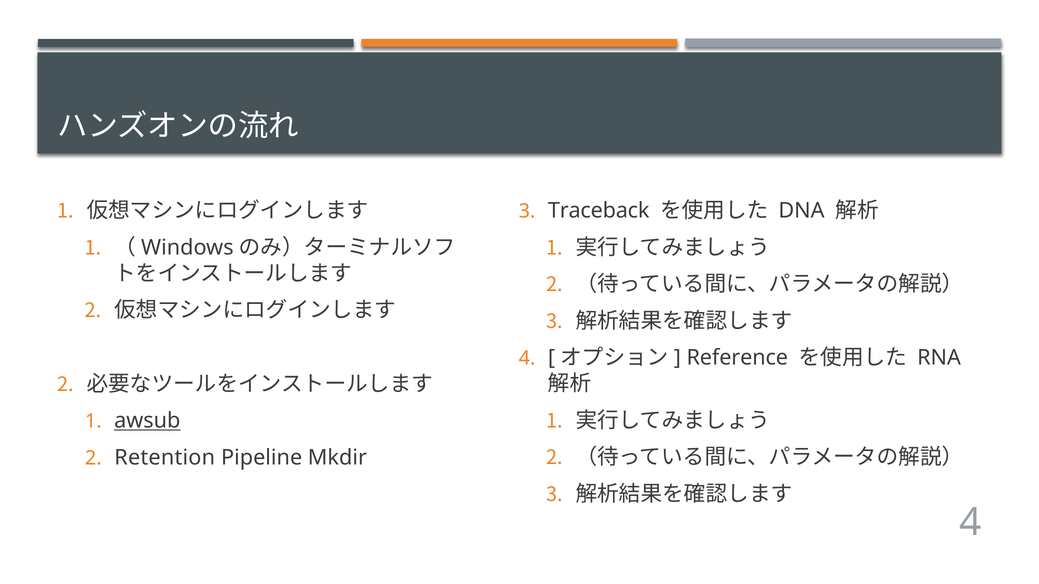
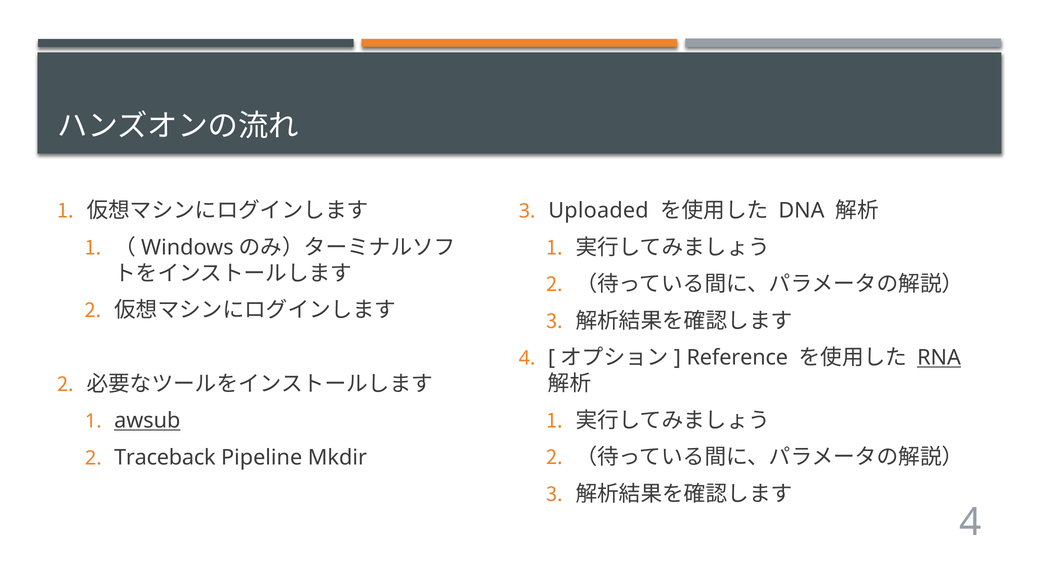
Traceback: Traceback -> Uploaded (599, 211)
RNA underline: none -> present (939, 358)
Retention: Retention -> Traceback (165, 458)
